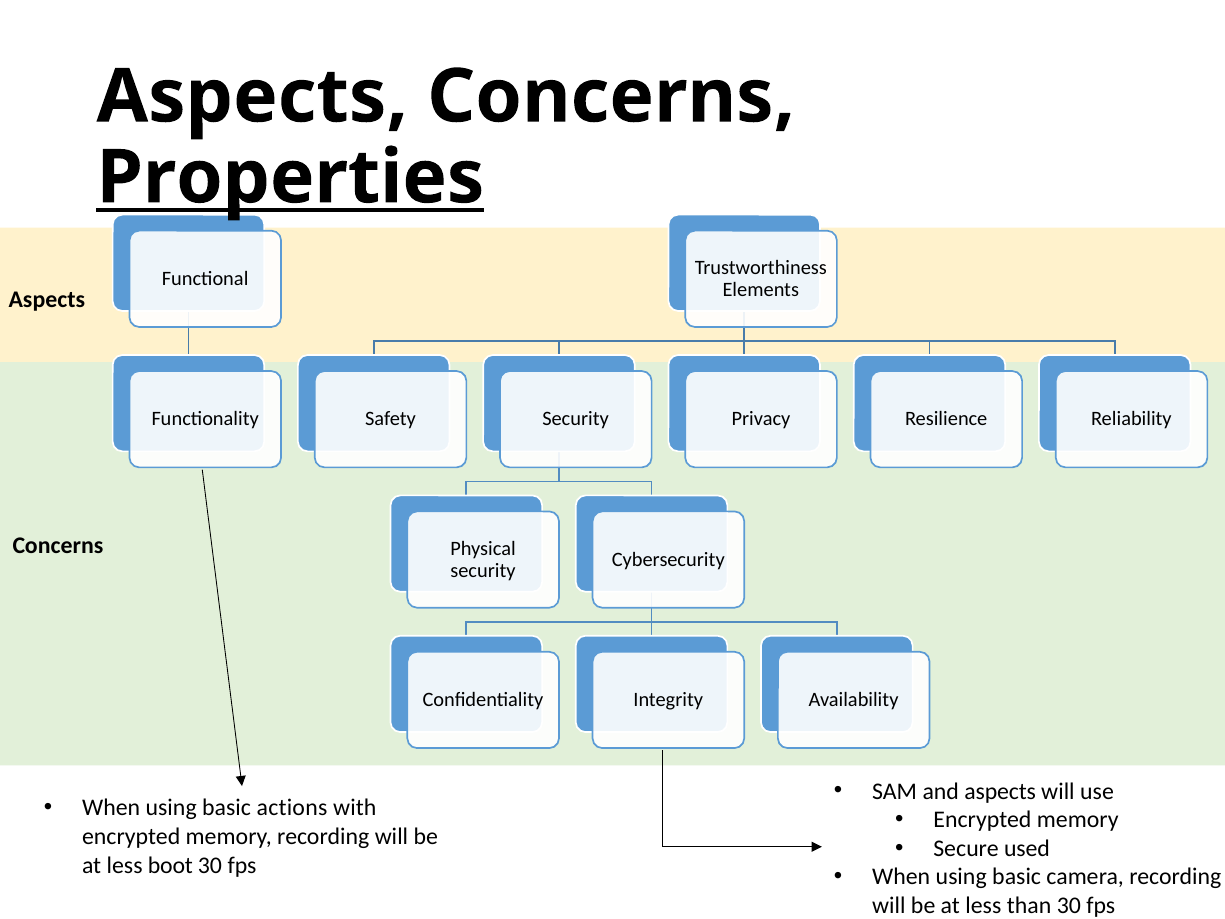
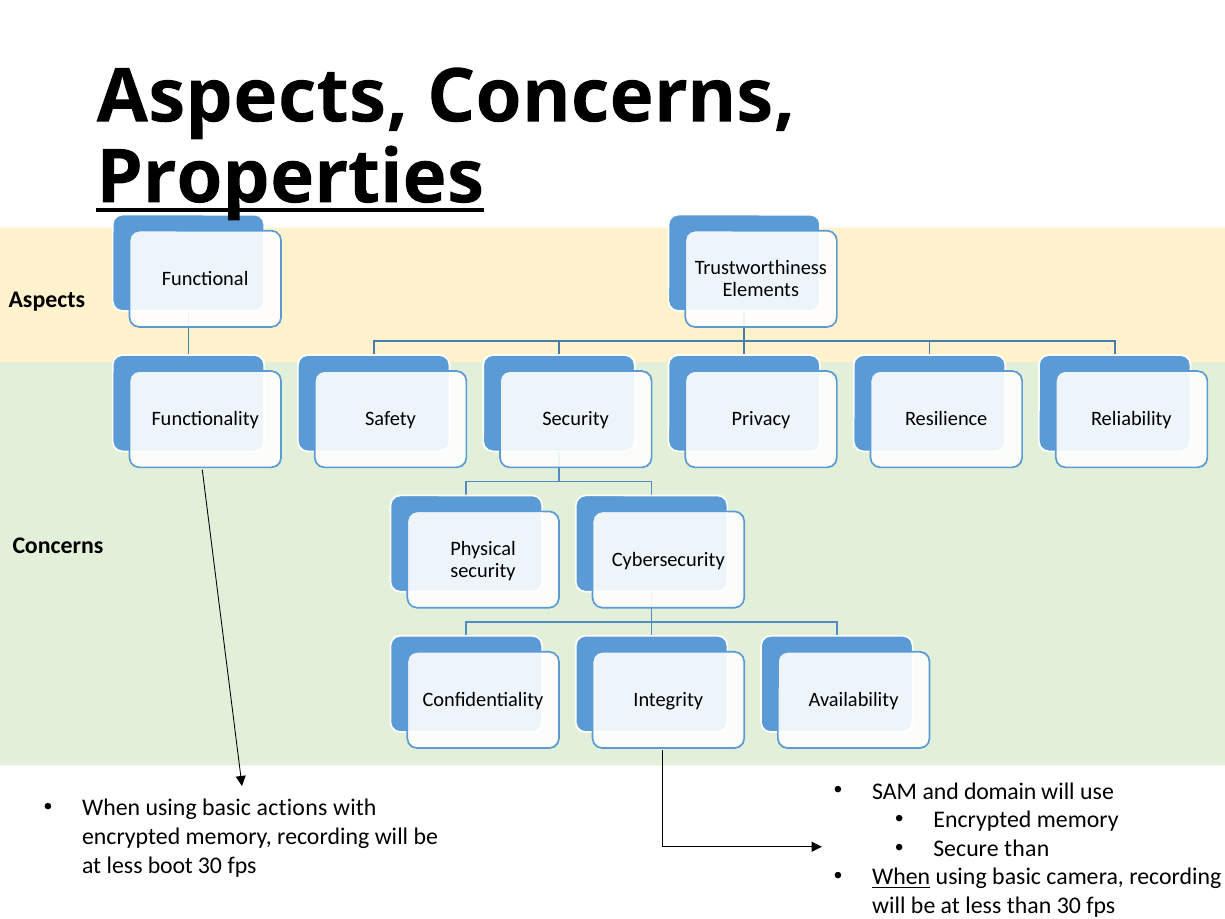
and aspects: aspects -> domain (1000, 791)
Secure used: used -> than (1027, 848)
When underline: none -> present (901, 877)
